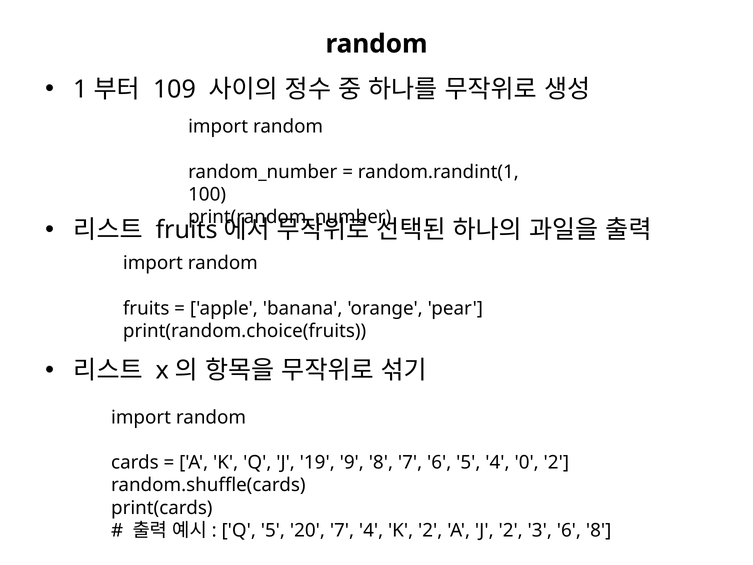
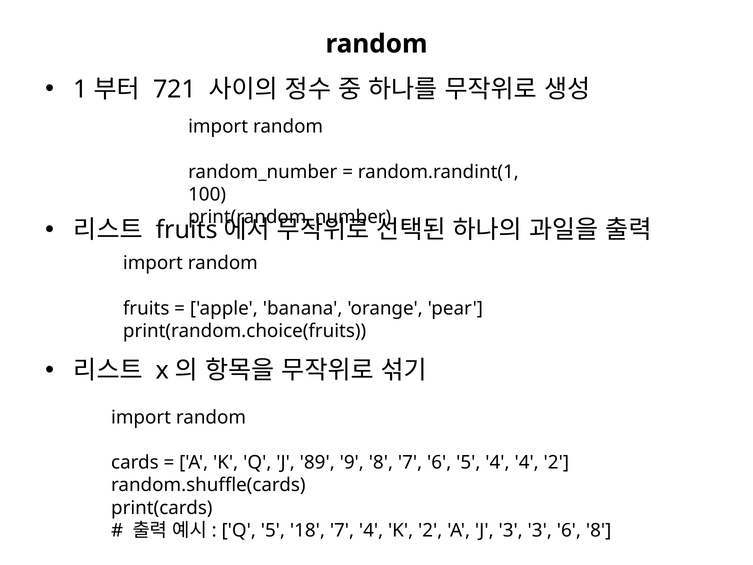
109: 109 -> 721 (175, 89)
19: 19 -> 89 (317, 462)
4 0: 0 -> 4 (527, 462)
20: 20 -> 18 (307, 530)
J 2: 2 -> 3 (511, 530)
